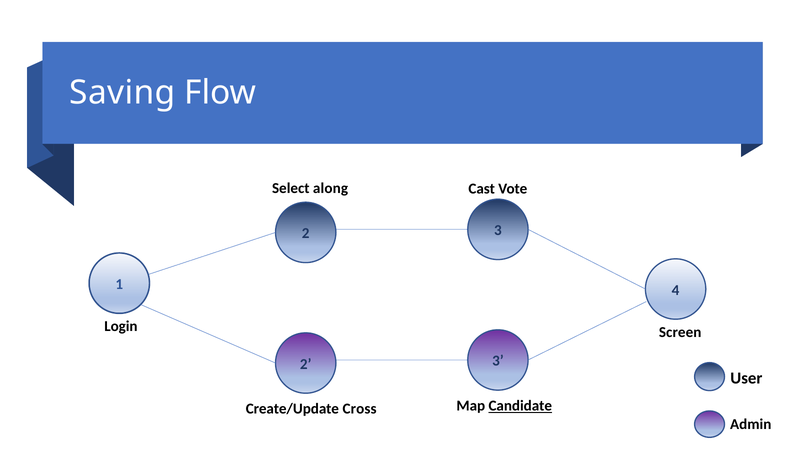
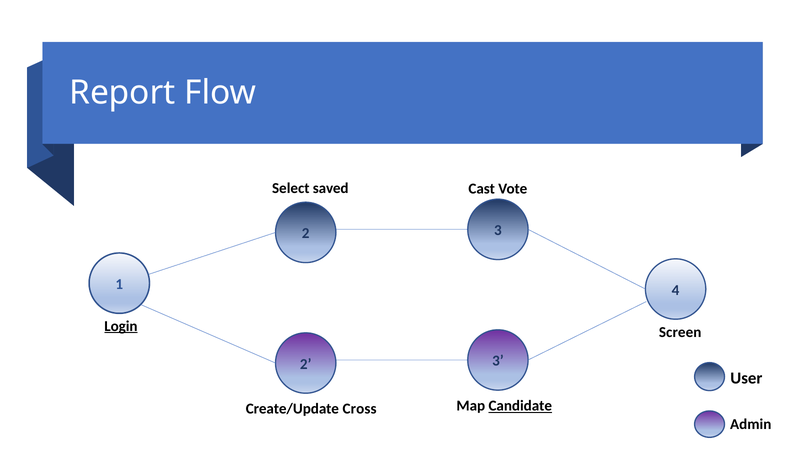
Saving: Saving -> Report (122, 93)
along: along -> saved (331, 188)
Login underline: none -> present (121, 326)
